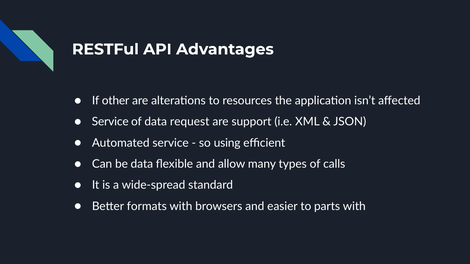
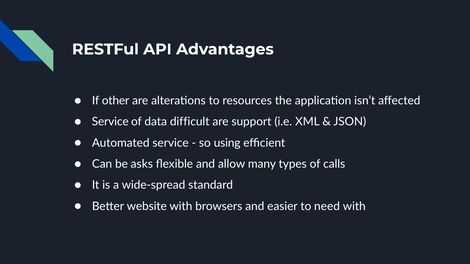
request: request -> difficult (190, 122)
be data: data -> asks (142, 164)
formats: formats -> website (147, 207)
parts: parts -> need (327, 207)
